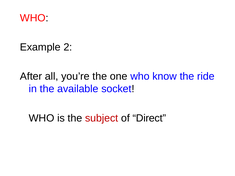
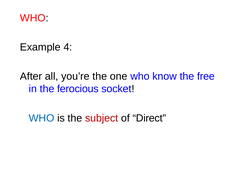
2: 2 -> 4 (68, 47)
ride: ride -> free (206, 76)
available: available -> ferocious (78, 89)
WHO colour: black -> blue (42, 118)
